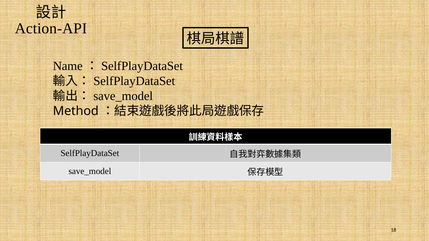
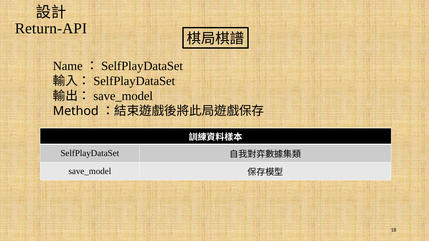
Action-API: Action-API -> Return-API (51, 29)
